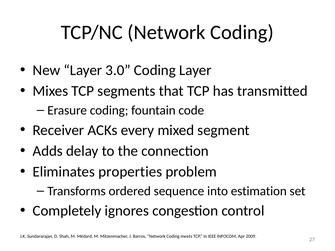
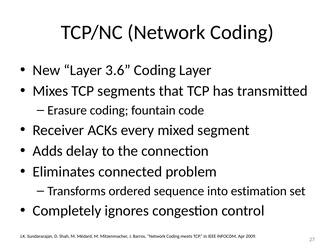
3.0: 3.0 -> 3.6 (118, 70)
properties: properties -> connected (130, 172)
